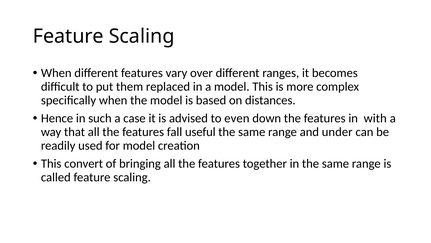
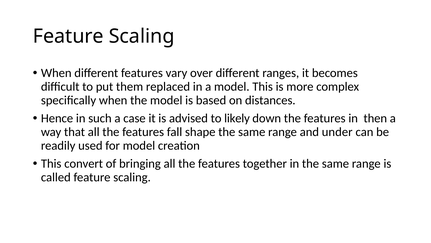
even: even -> likely (237, 118)
with: with -> then (375, 118)
useful: useful -> shape (200, 132)
